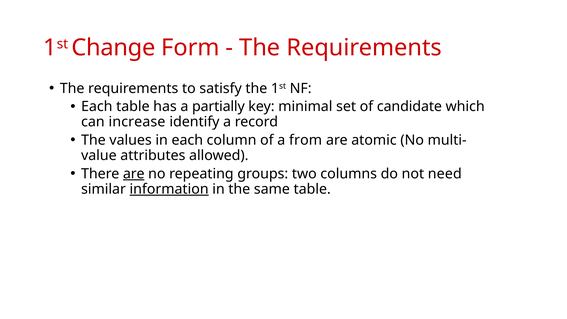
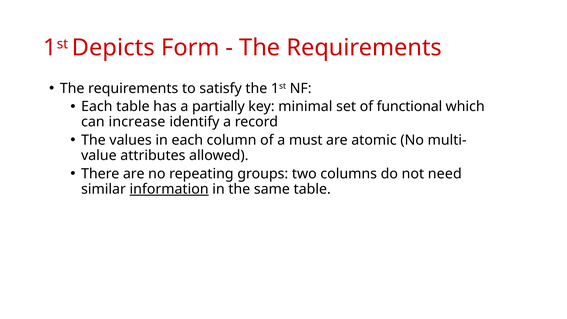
Change: Change -> Depicts (113, 48)
candidate: candidate -> functional (409, 107)
from: from -> must (306, 140)
are underline: present -> none (134, 174)
